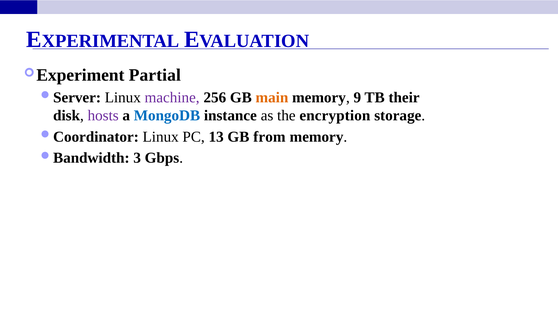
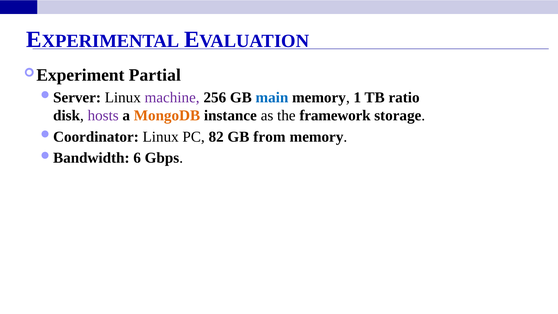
main colour: orange -> blue (272, 97)
9: 9 -> 1 (357, 97)
their: their -> ratio (404, 97)
MongoDB colour: blue -> orange (167, 116)
encryption: encryption -> framework (335, 116)
13: 13 -> 82 (216, 137)
3: 3 -> 6 (137, 158)
